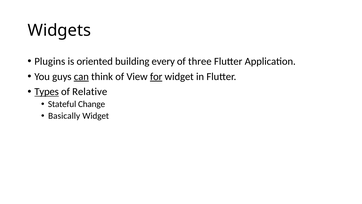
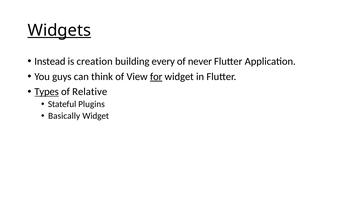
Widgets underline: none -> present (59, 30)
Plugins: Plugins -> Instead (50, 61)
oriented: oriented -> creation (95, 61)
three: three -> never (200, 61)
can underline: present -> none (81, 76)
Change: Change -> Plugins (92, 104)
